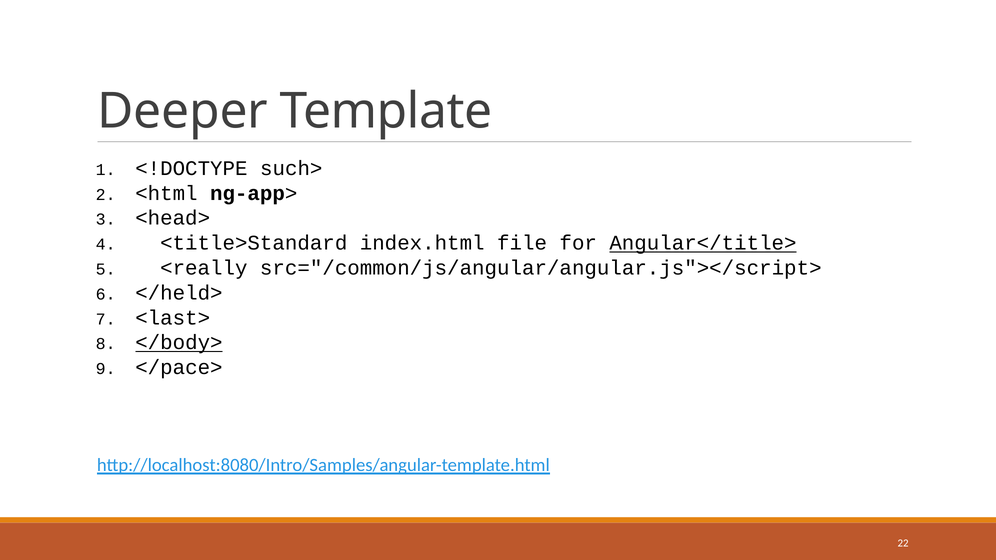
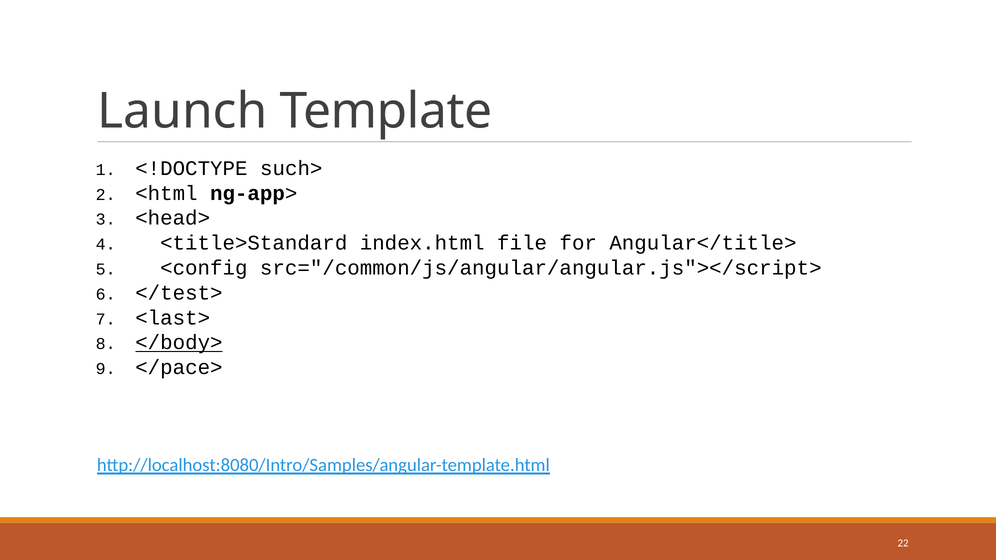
Deeper: Deeper -> Launch (182, 112)
Angular</title> underline: present -> none (703, 243)
<really: <really -> <config (204, 268)
</held>: </held> -> </test> (179, 293)
